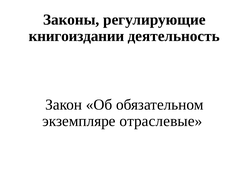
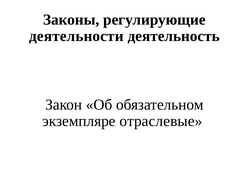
книгоиздании: книгоиздании -> деятельности (76, 36)
